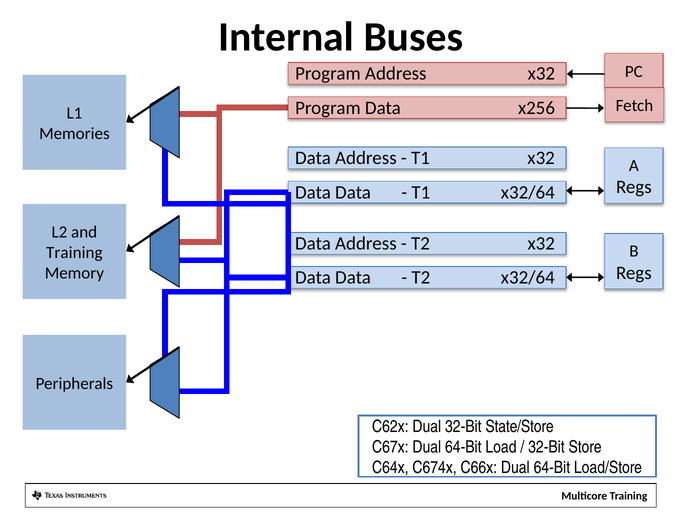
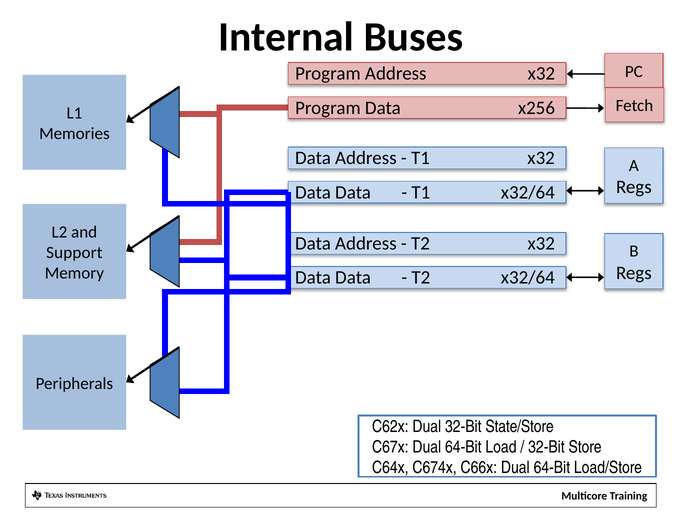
Training: Training -> Support (74, 252)
